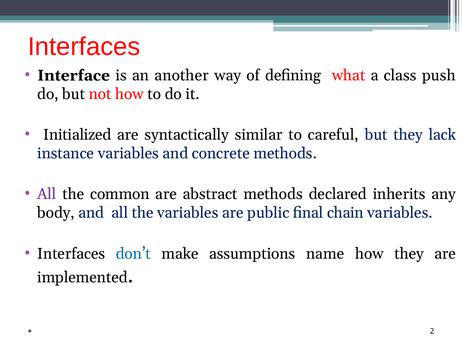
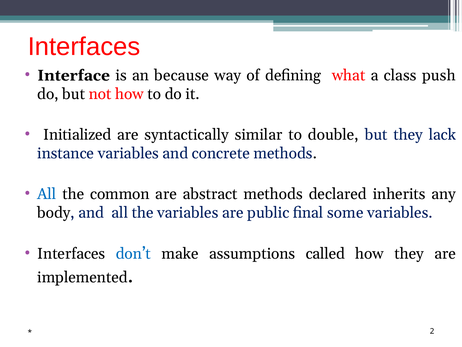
another: another -> because (182, 75)
careful: careful -> double (333, 135)
All colour: purple -> blue (47, 194)
chain: chain -> some (345, 212)
name: name -> called (325, 253)
